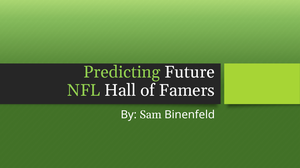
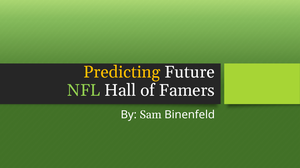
Predicting colour: light green -> yellow (122, 72)
